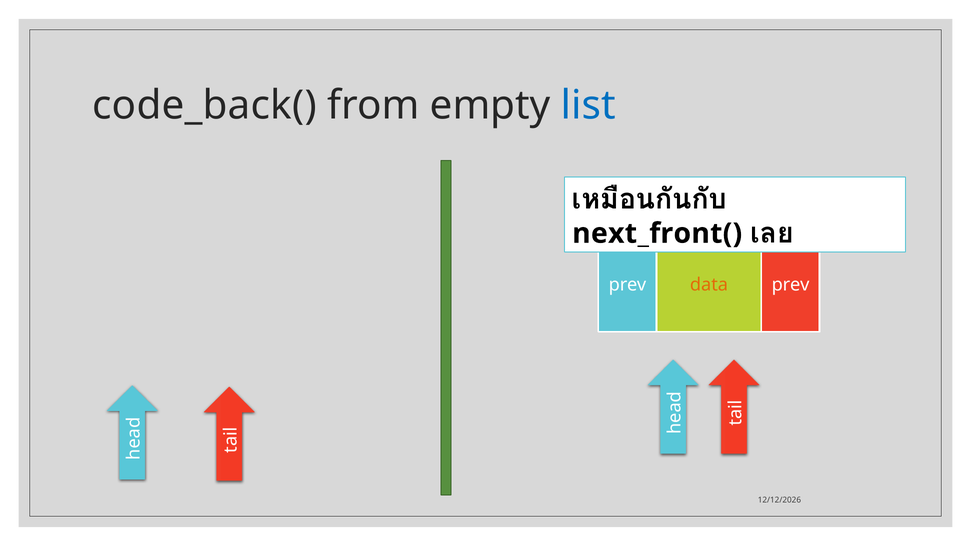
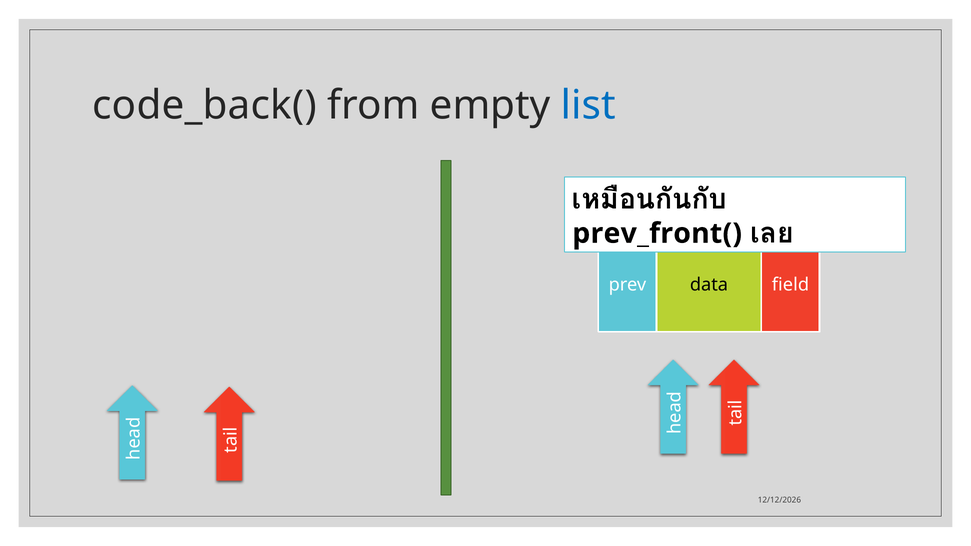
next_front(: next_front( -> prev_front( (657, 233)
data colour: orange -> black (709, 285)
prev prev: prev -> field (790, 285)
